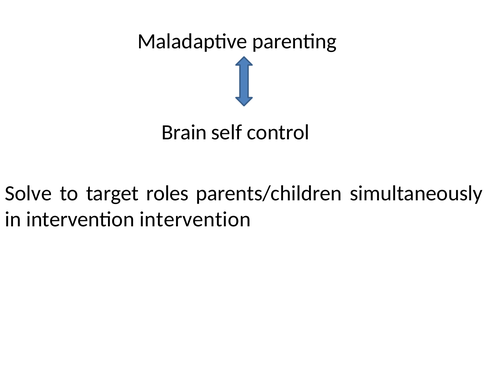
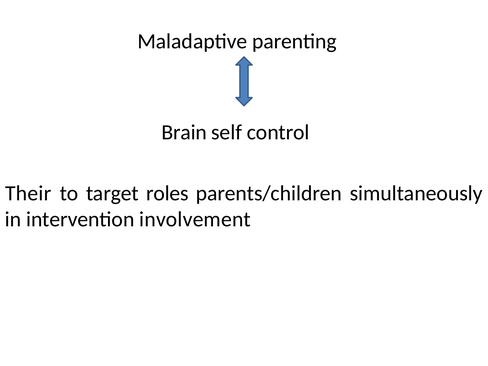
Solve: Solve -> Their (28, 193)
intervention intervention: intervention -> involvement (195, 219)
